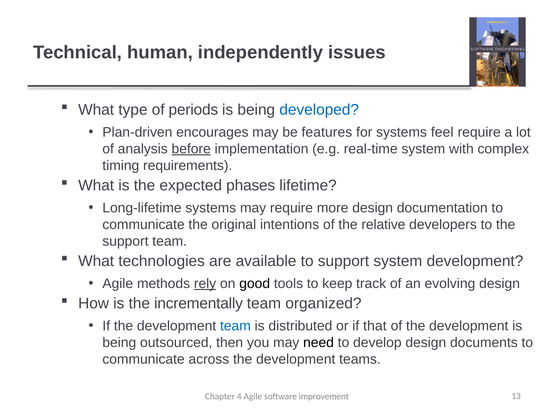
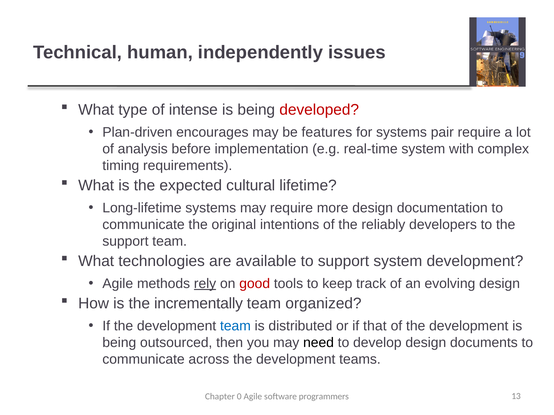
periods: periods -> intense (193, 110)
developed colour: blue -> red (319, 110)
feel: feel -> pair (442, 133)
before underline: present -> none (191, 149)
phases: phases -> cultural (251, 186)
relative: relative -> reliably (383, 225)
good colour: black -> red (255, 284)
4: 4 -> 0 (239, 397)
improvement: improvement -> programmers (324, 397)
